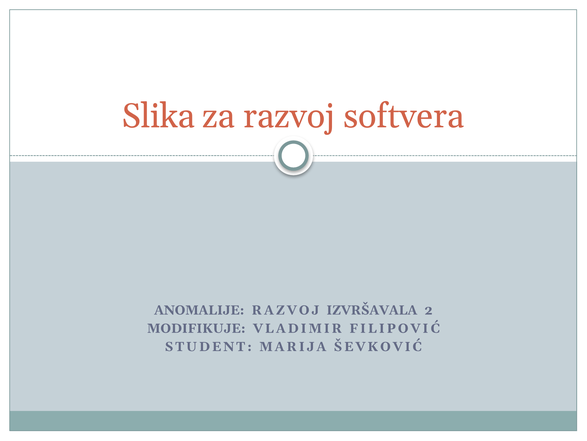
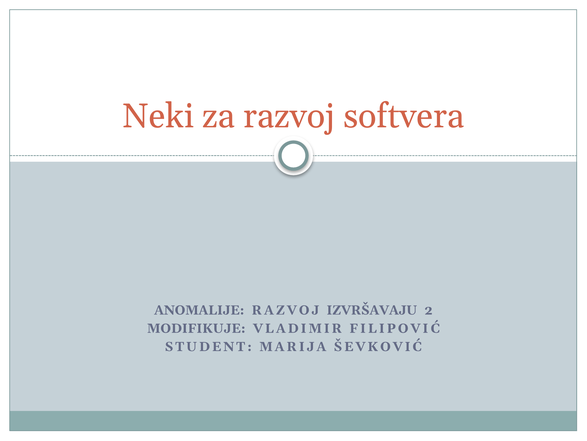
Slika: Slika -> Neki (158, 116)
IZVRŠAVALA: IZVRŠAVALA -> IZVRŠAVAJU (372, 310)
